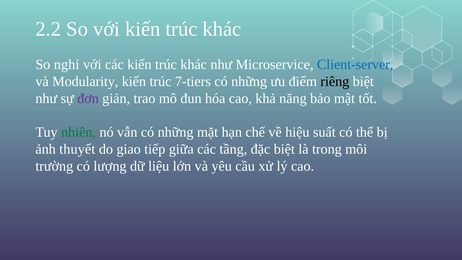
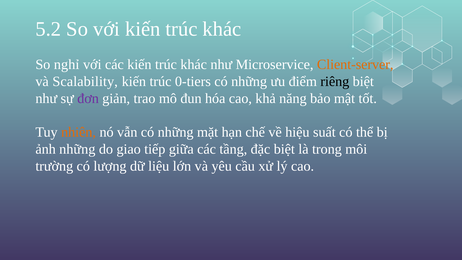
2.2: 2.2 -> 5.2 (48, 29)
Client-server colour: blue -> orange (355, 64)
Modularity: Modularity -> Scalability (85, 81)
7-tiers: 7-tiers -> 0-tiers (193, 81)
nhiên colour: green -> orange (79, 132)
ảnh thuyết: thuyết -> những (77, 149)
